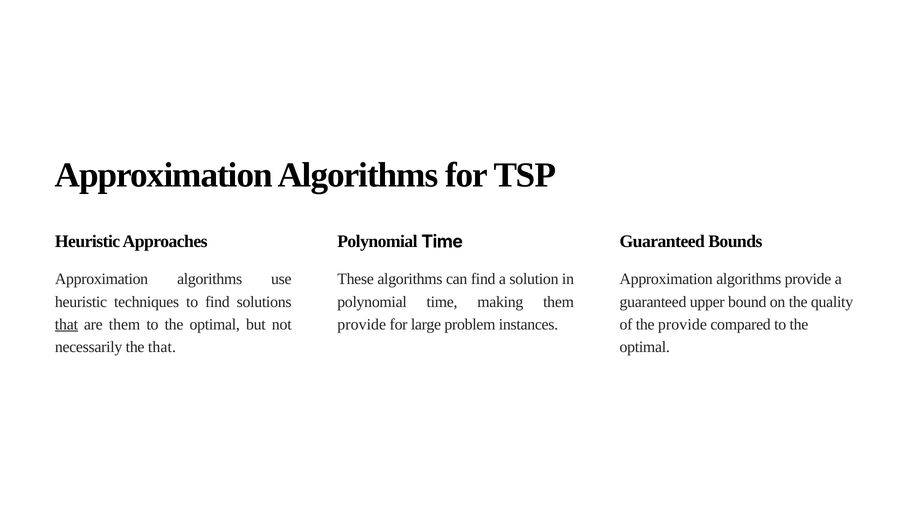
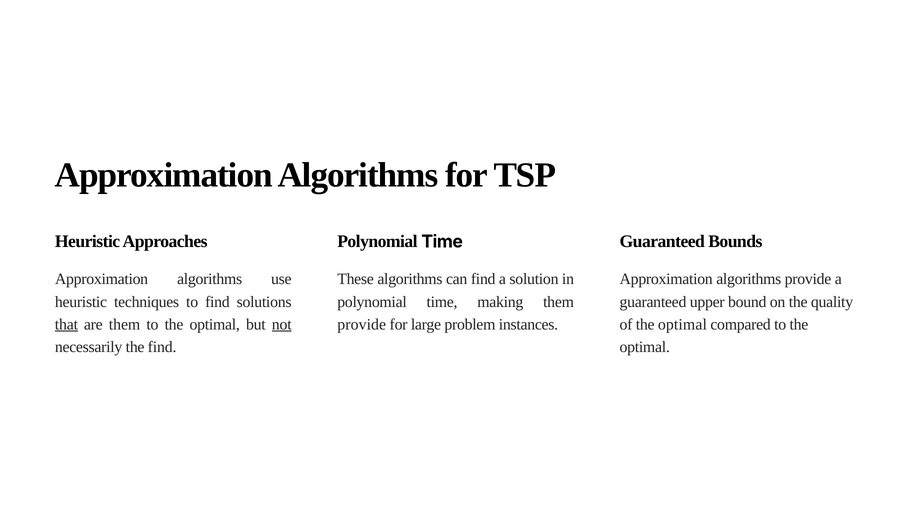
not underline: none -> present (282, 324)
of the provide: provide -> optimal (682, 324)
the that: that -> find (162, 347)
